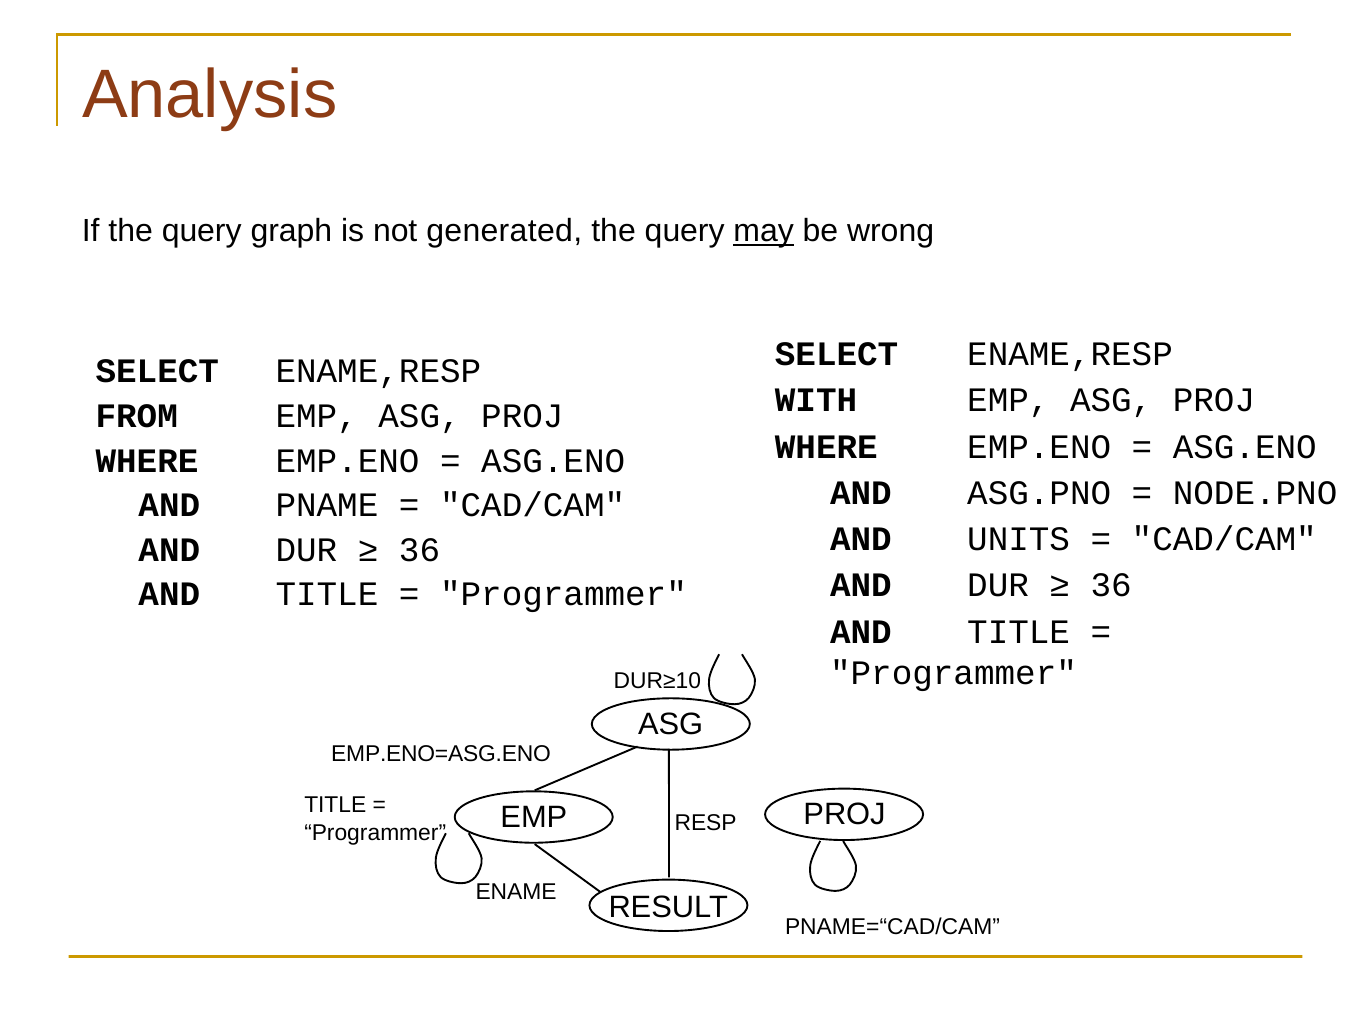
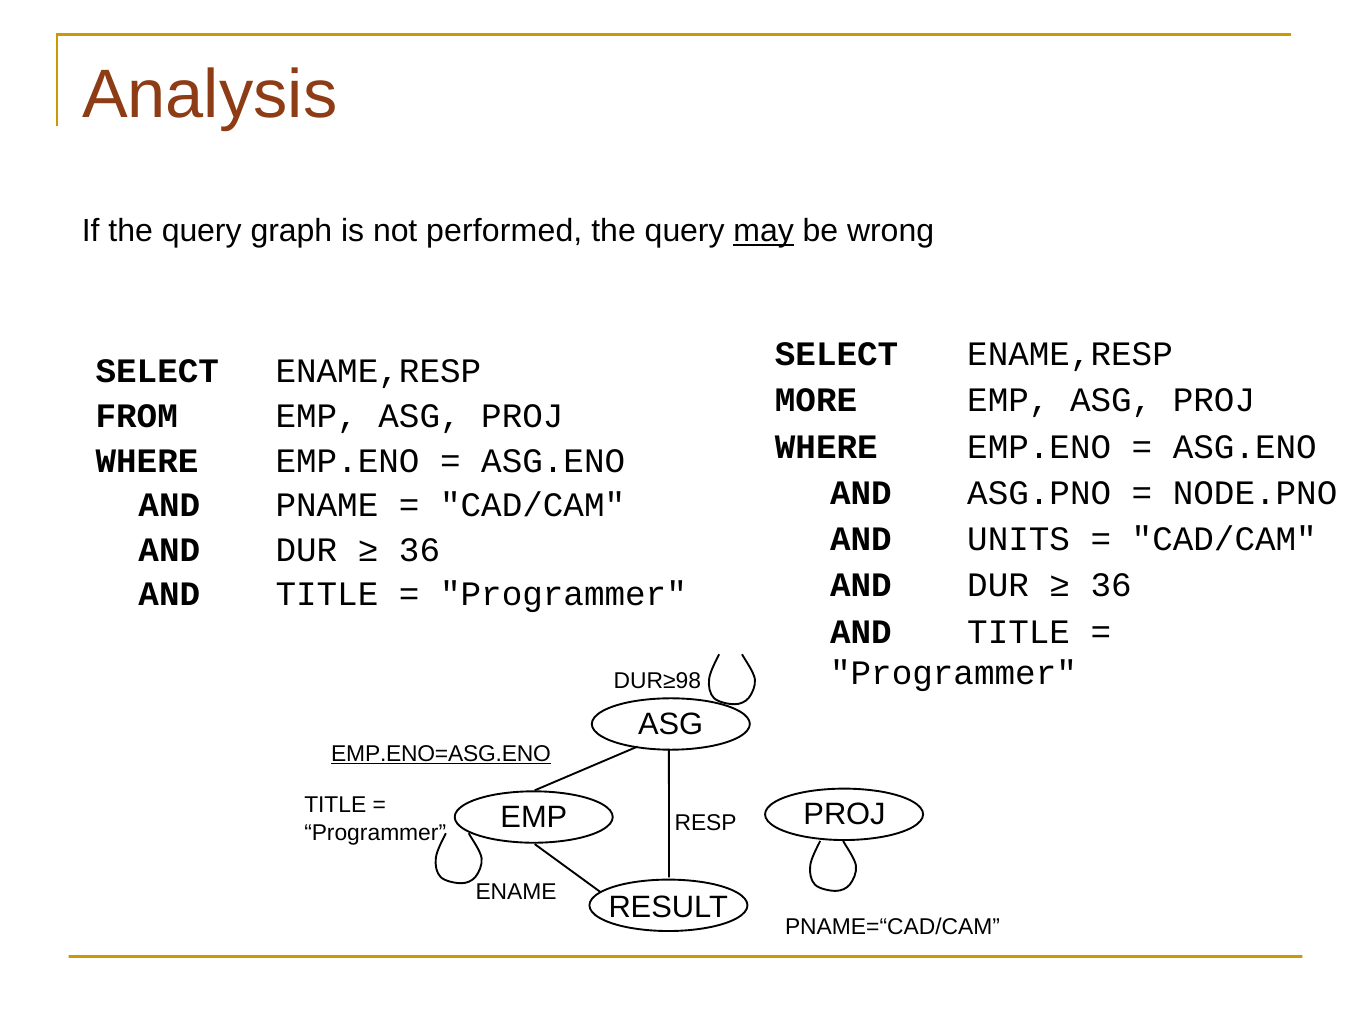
generated: generated -> performed (504, 231)
WITH: WITH -> MORE (816, 401)
DUR≥10: DUR≥10 -> DUR≥98 (657, 681)
EMP.ENO=ASG.ENO underline: none -> present (441, 754)
